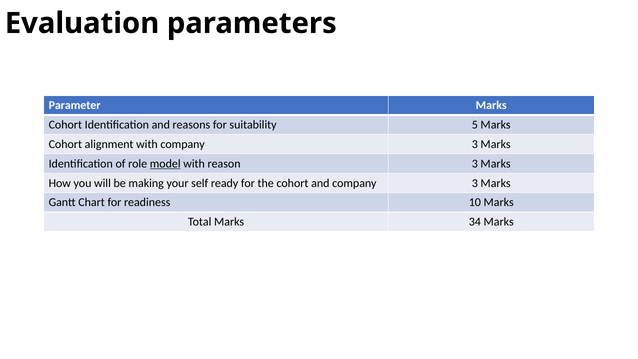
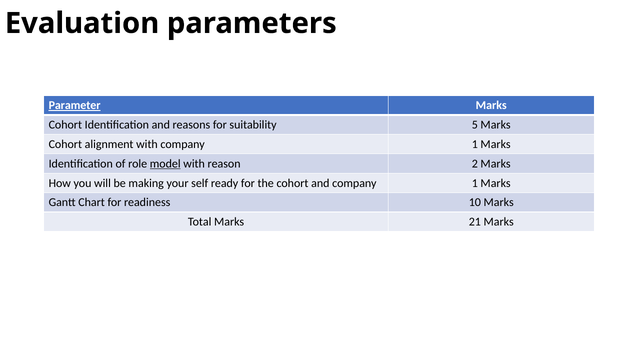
Parameter underline: none -> present (75, 105)
with company 3: 3 -> 1 (475, 144)
reason 3: 3 -> 2 (475, 164)
and company 3: 3 -> 1 (475, 183)
34: 34 -> 21 (475, 222)
